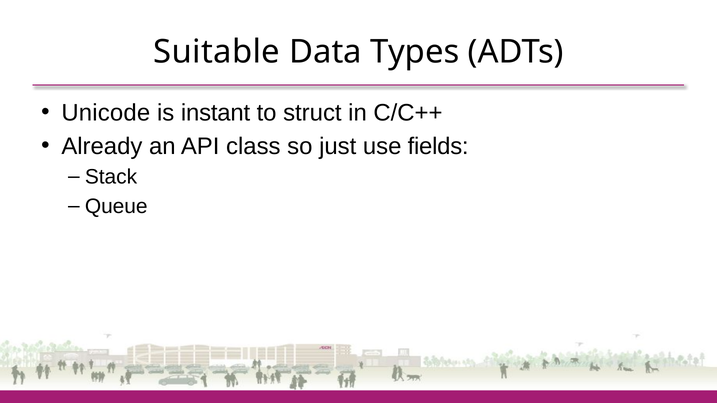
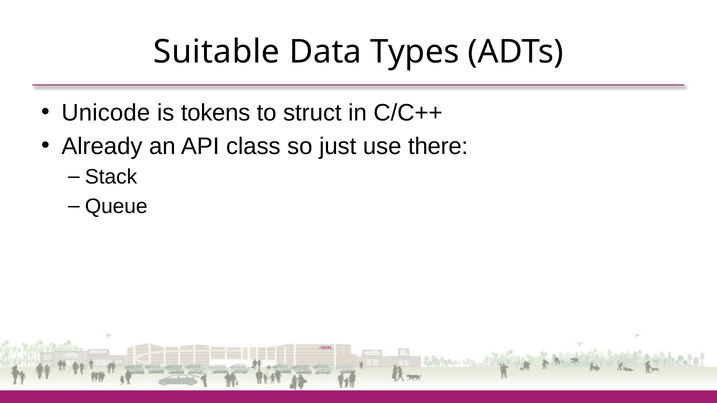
instant: instant -> tokens (216, 113)
fields: fields -> there (438, 146)
